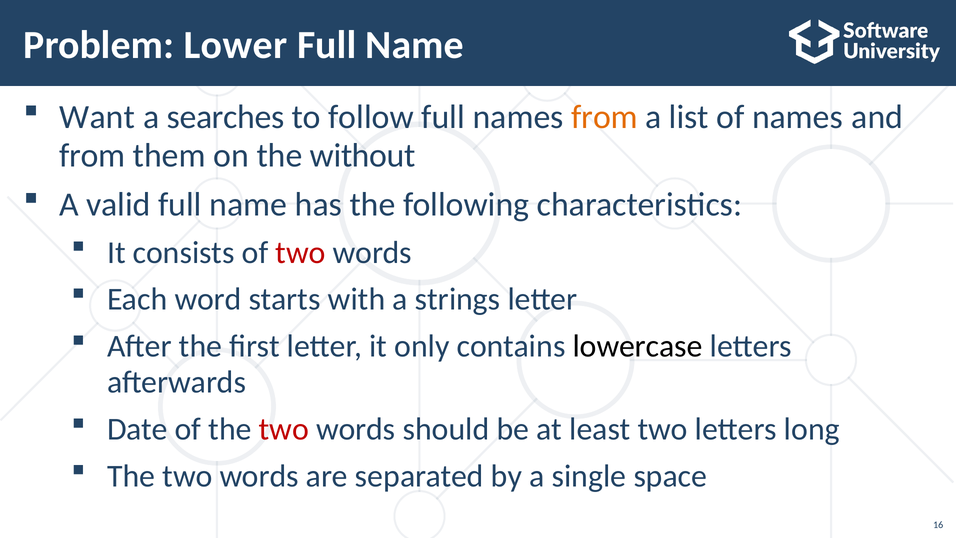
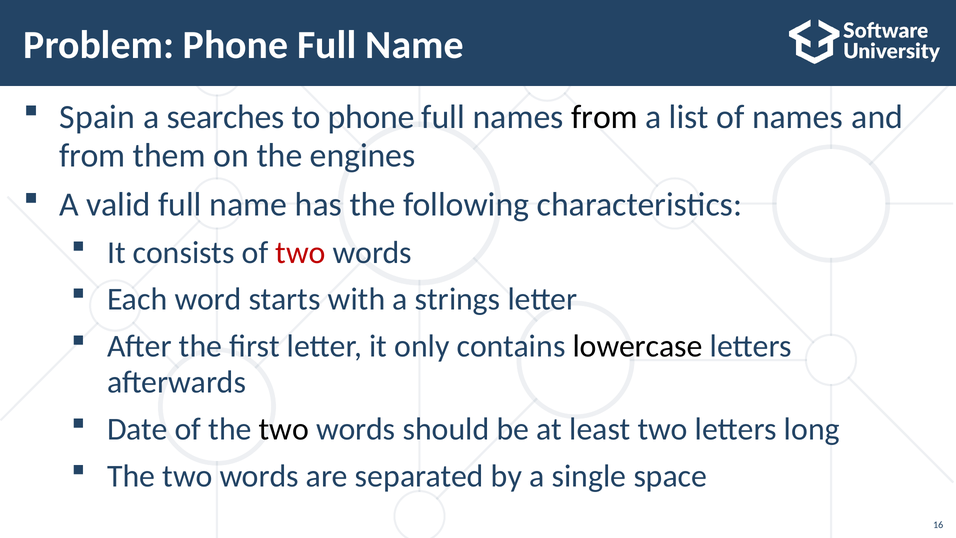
Problem Lower: Lower -> Phone (236, 45)
Want: Want -> Spain (97, 117)
to follow: follow -> phone (371, 117)
from colour: orange -> black (604, 117)
without: without -> engines (363, 155)
two colour: red -> black (284, 429)
